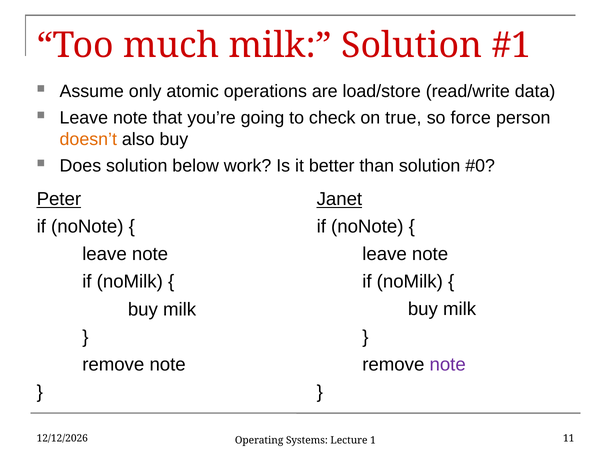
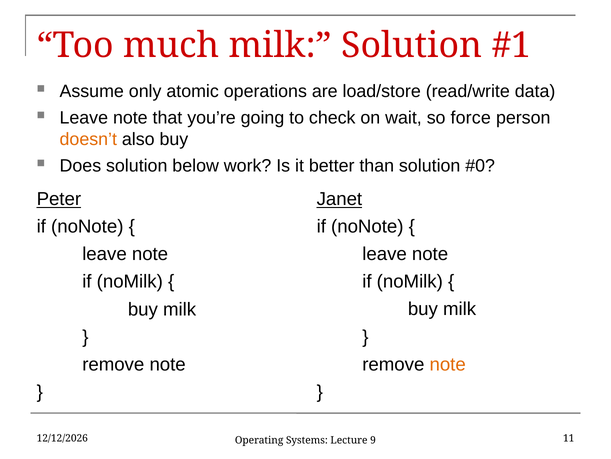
true: true -> wait (403, 118)
note colour: purple -> orange (448, 364)
1: 1 -> 9 (373, 440)
